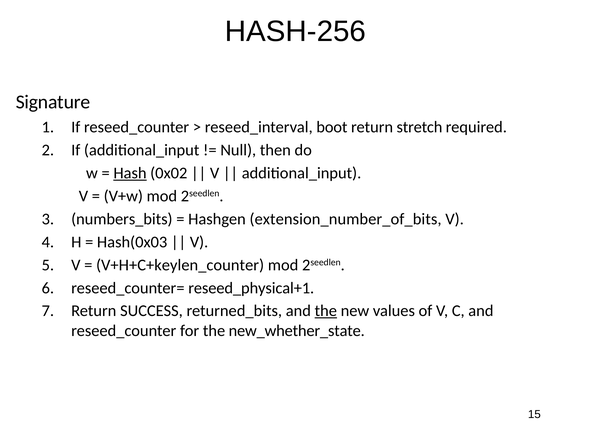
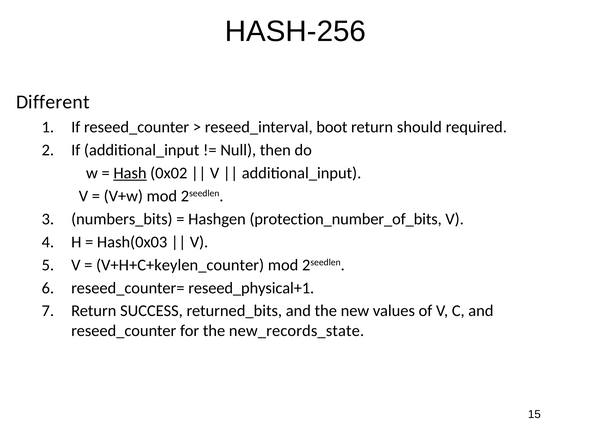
Signature: Signature -> Different (53, 102)
stretch: stretch -> should (419, 127)
extension_number_of_bits: extension_number_of_bits -> protection_number_of_bits (346, 219)
the underline: present -> none (326, 311)
new_whether_state: new_whether_state -> new_records_state (297, 331)
